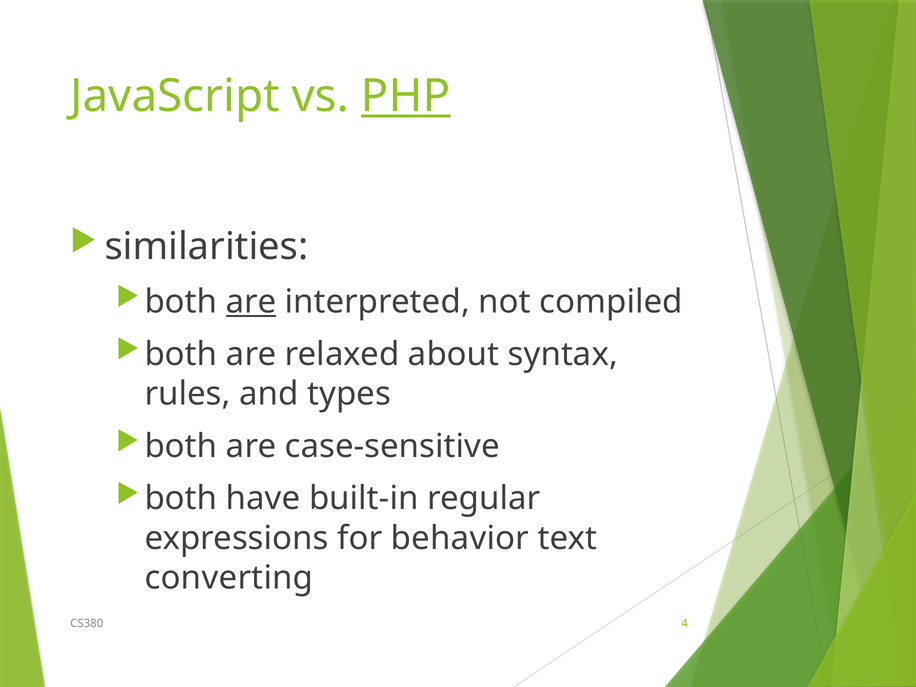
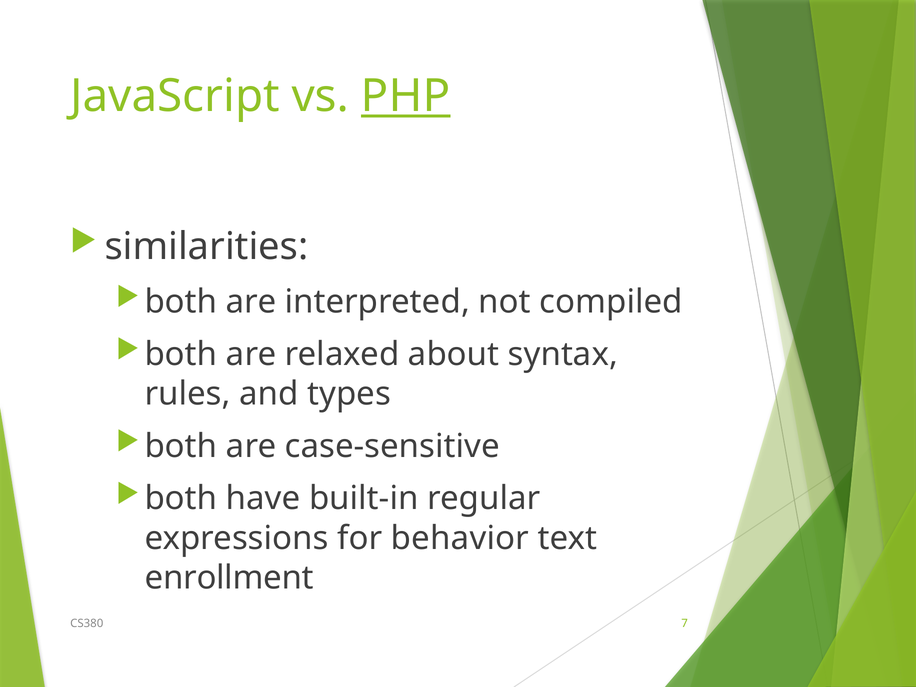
are underline: present -> none (251, 302)
converting: converting -> enrollment (229, 578)
4: 4 -> 7 (685, 623)
